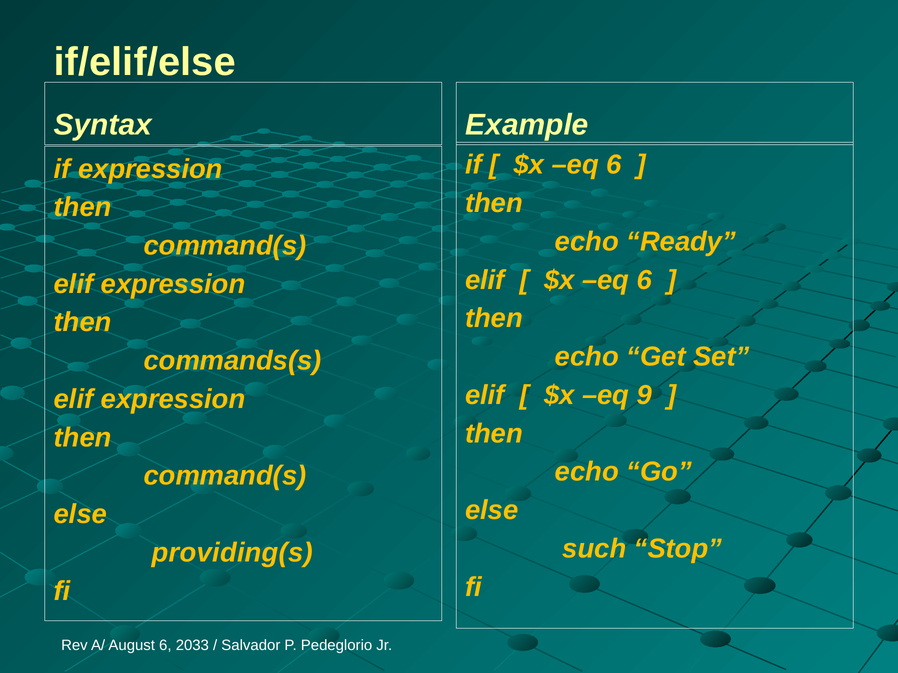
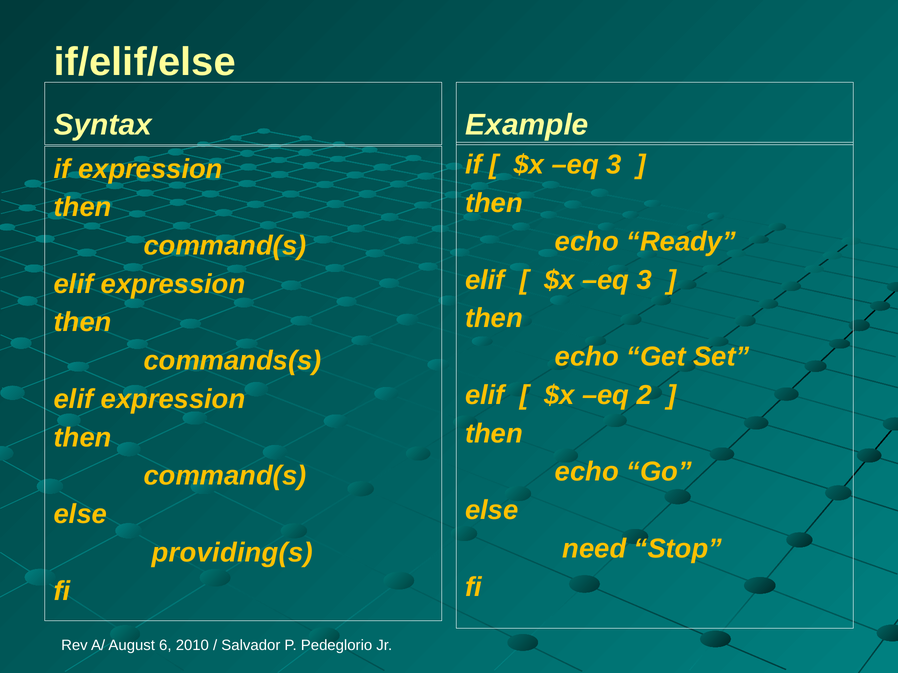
6: 6 -> 3 (614, 165)
6: 6 -> 3 (644, 280)
9: 9 -> 2 (644, 395)
such: such -> need (594, 549)
2033: 2033 -> 2010 (192, 646)
